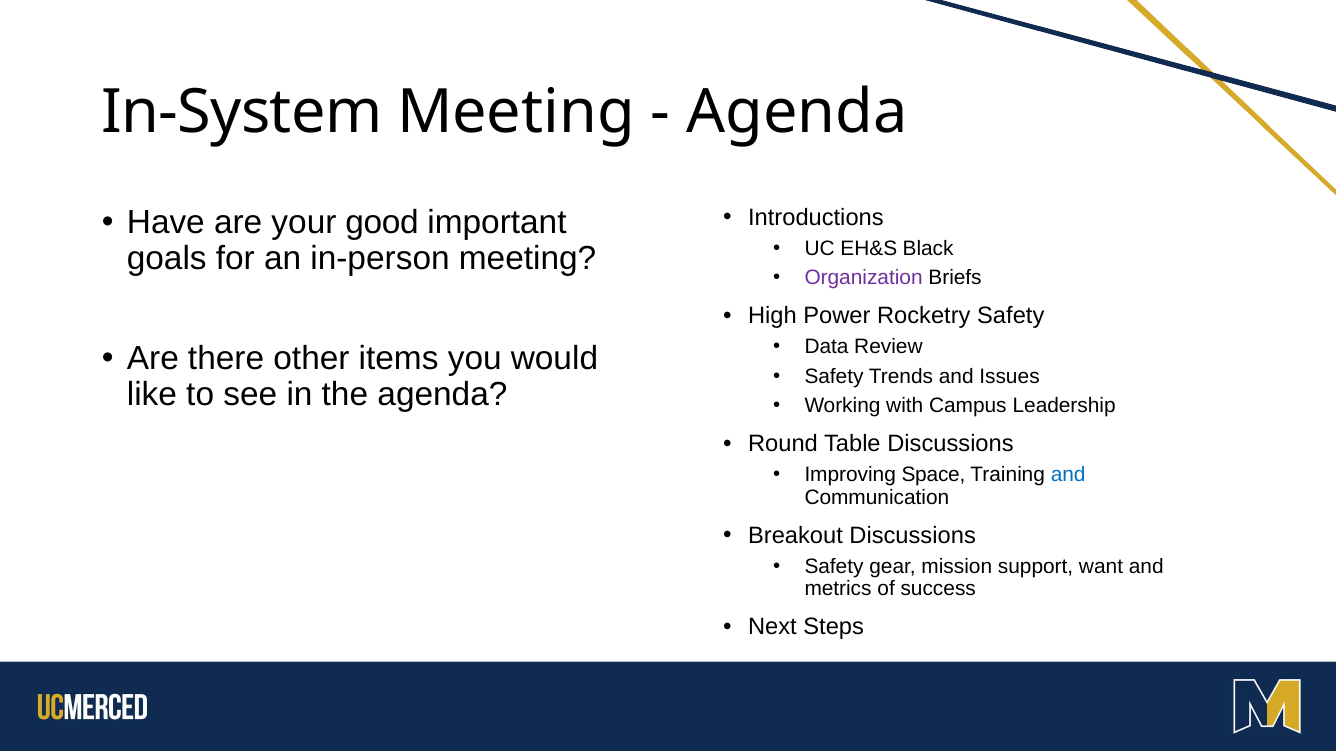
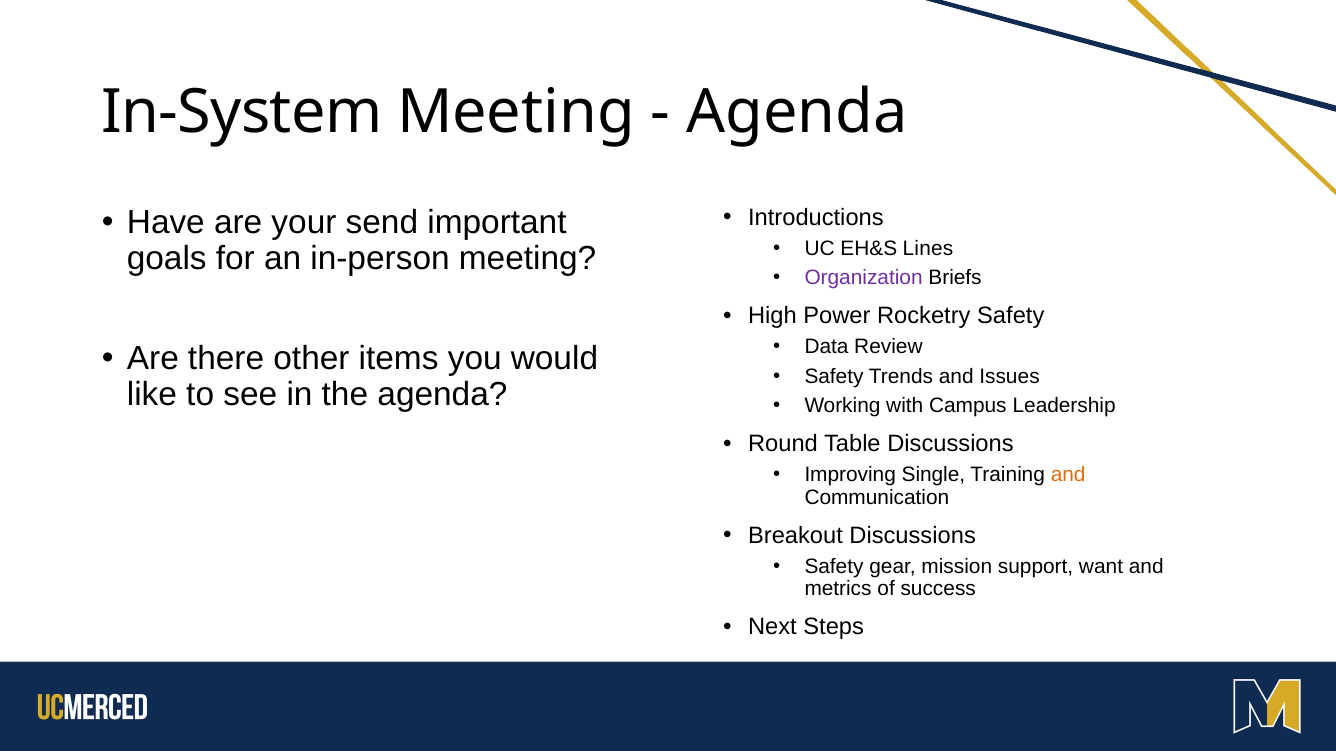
good: good -> send (382, 223)
Black: Black -> Lines (928, 249)
Space: Space -> Single (933, 475)
and colour: blue -> orange (1068, 475)
